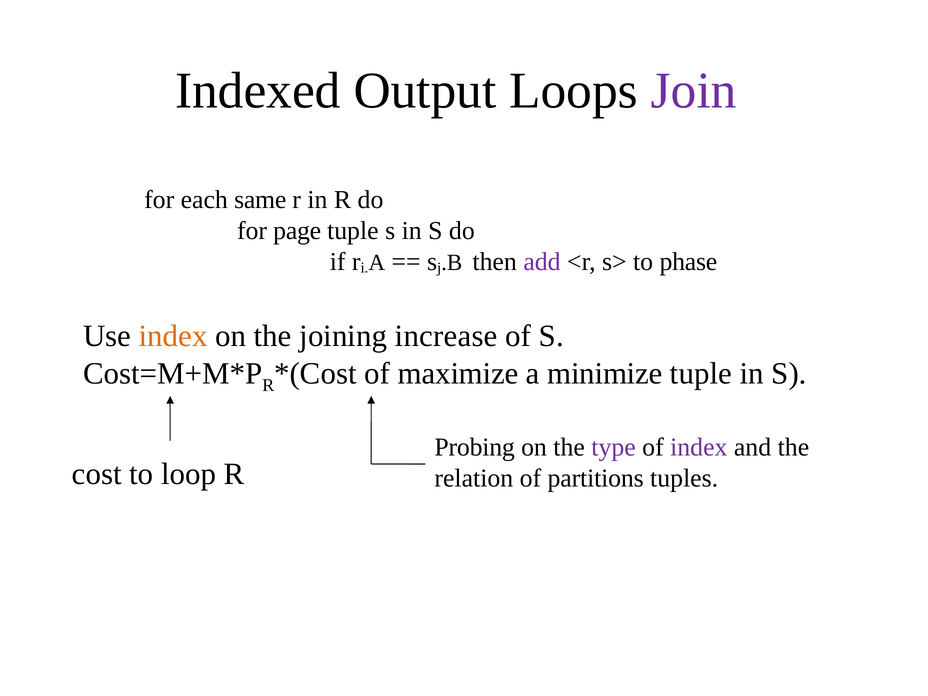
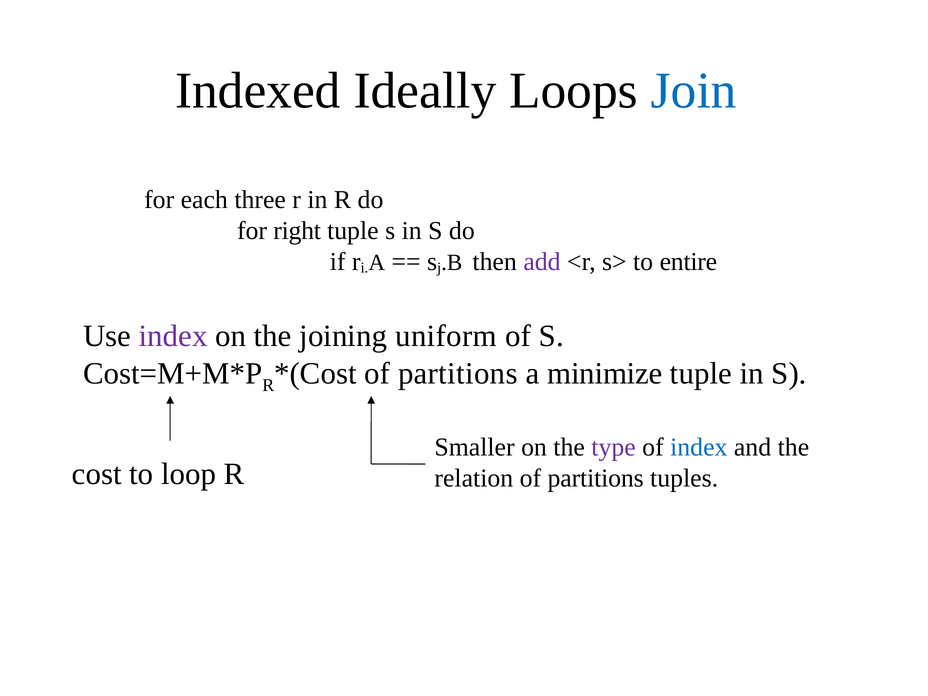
Output: Output -> Ideally (425, 91)
Join colour: purple -> blue (694, 91)
same: same -> three (260, 200)
page: page -> right (297, 231)
phase: phase -> entire (688, 262)
index colour: orange -> purple (173, 336)
increase: increase -> uniform (446, 336)
maximize: maximize -> partitions (458, 373)
Probing: Probing -> Smaller (475, 447)
index colour: purple -> blue (699, 447)
